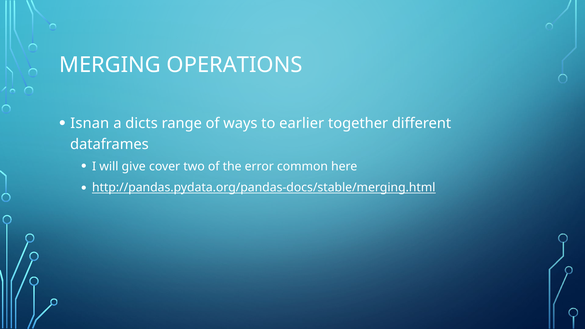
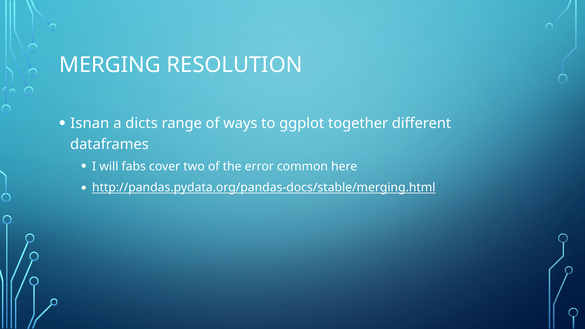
OPERATIONS: OPERATIONS -> RESOLUTION (235, 65)
earlier: earlier -> ggplot (302, 123)
give: give -> fabs (134, 166)
